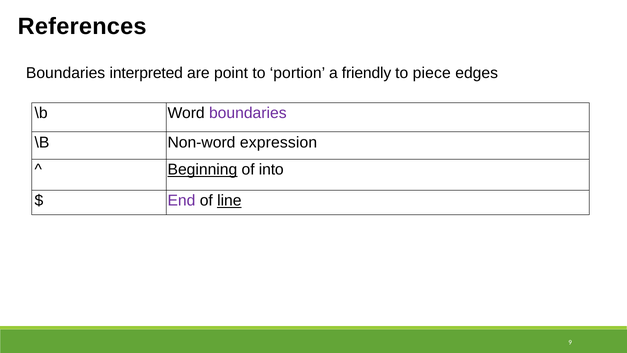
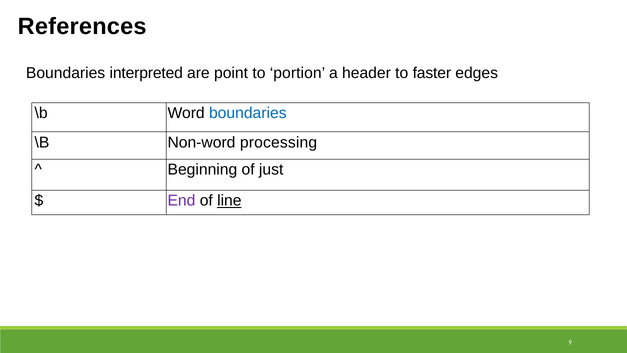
friendly: friendly -> header (366, 73)
piece: piece -> faster (432, 73)
boundaries colour: purple -> blue (248, 113)
expression: expression -> processing (278, 142)
Beginning underline: present -> none (202, 170)
into: into -> just (271, 170)
